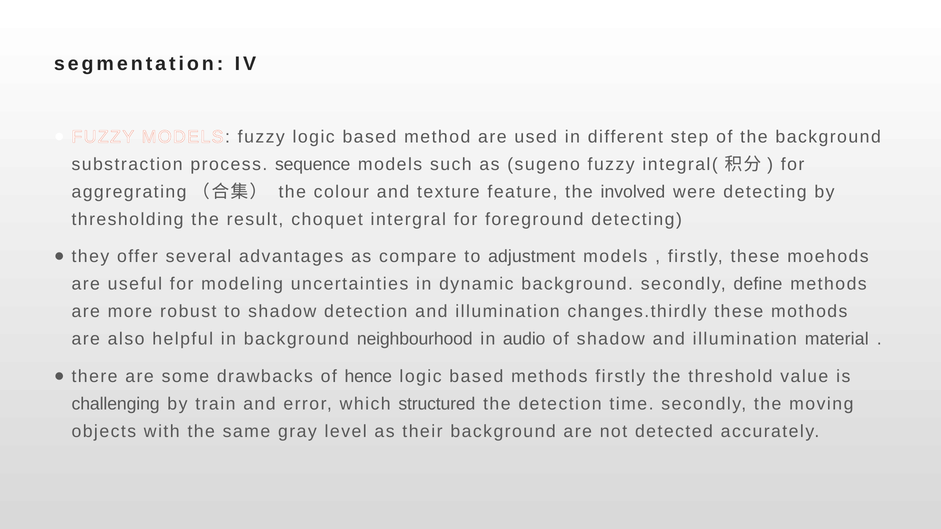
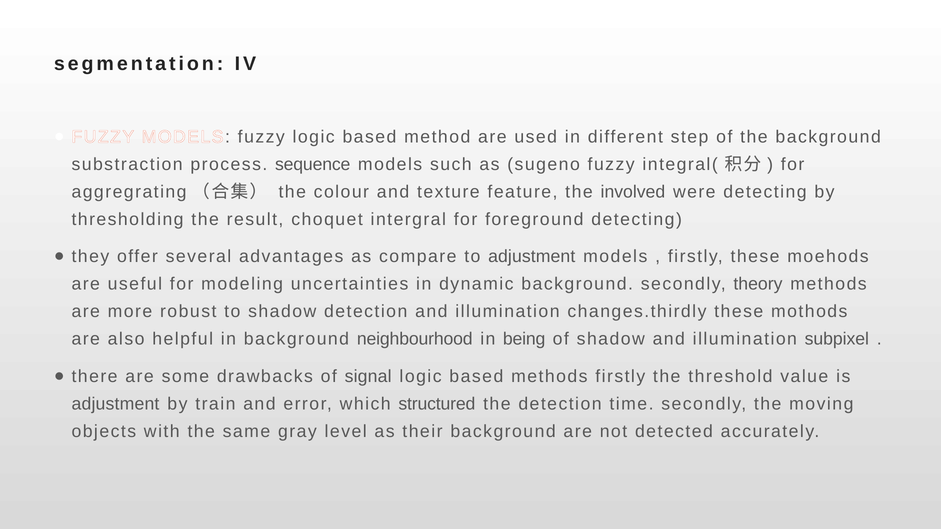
define: define -> theory (758, 284)
audio: audio -> being (524, 339)
material: material -> subpixel (837, 339)
hence: hence -> signal (368, 376)
challenging: challenging -> adjustment (115, 404)
